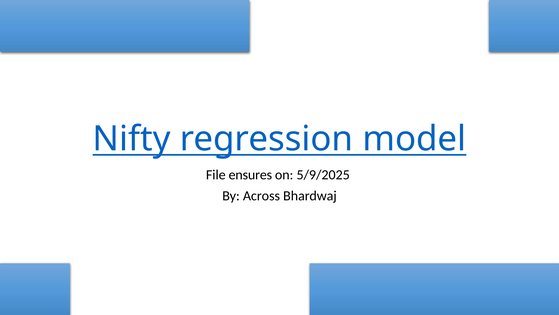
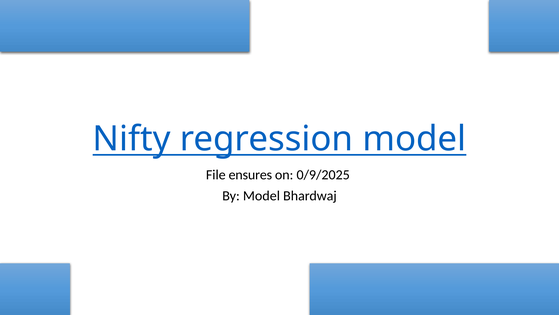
5/9/2025: 5/9/2025 -> 0/9/2025 (323, 175)
By Across: Across -> Model (261, 196)
